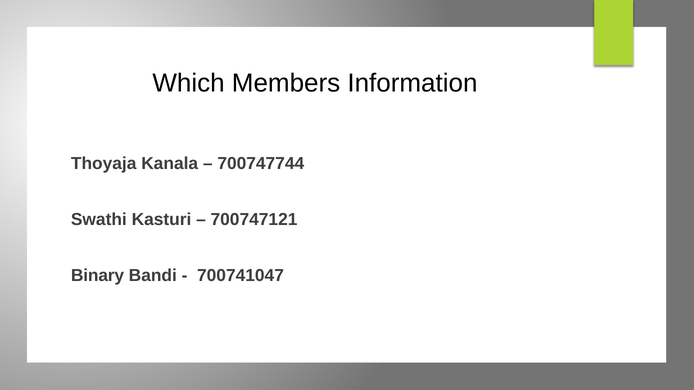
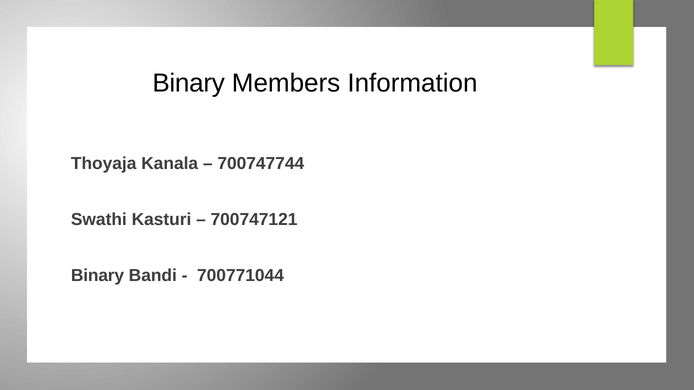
Which: Which -> Binary (189, 83)
700741047: 700741047 -> 700771044 (240, 276)
